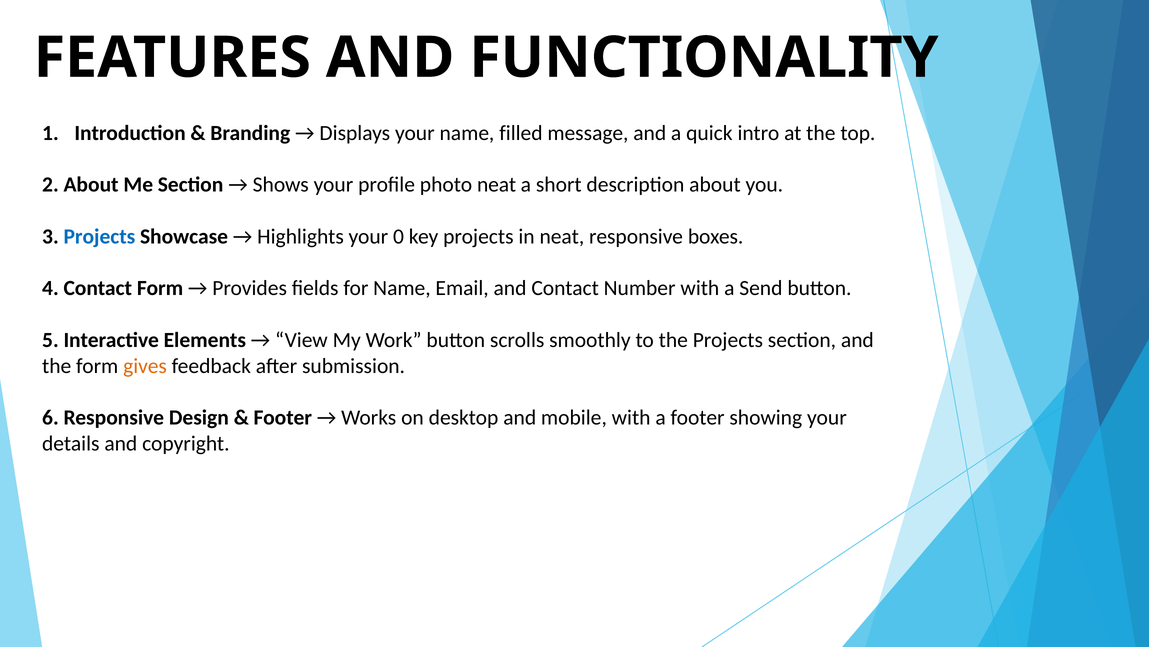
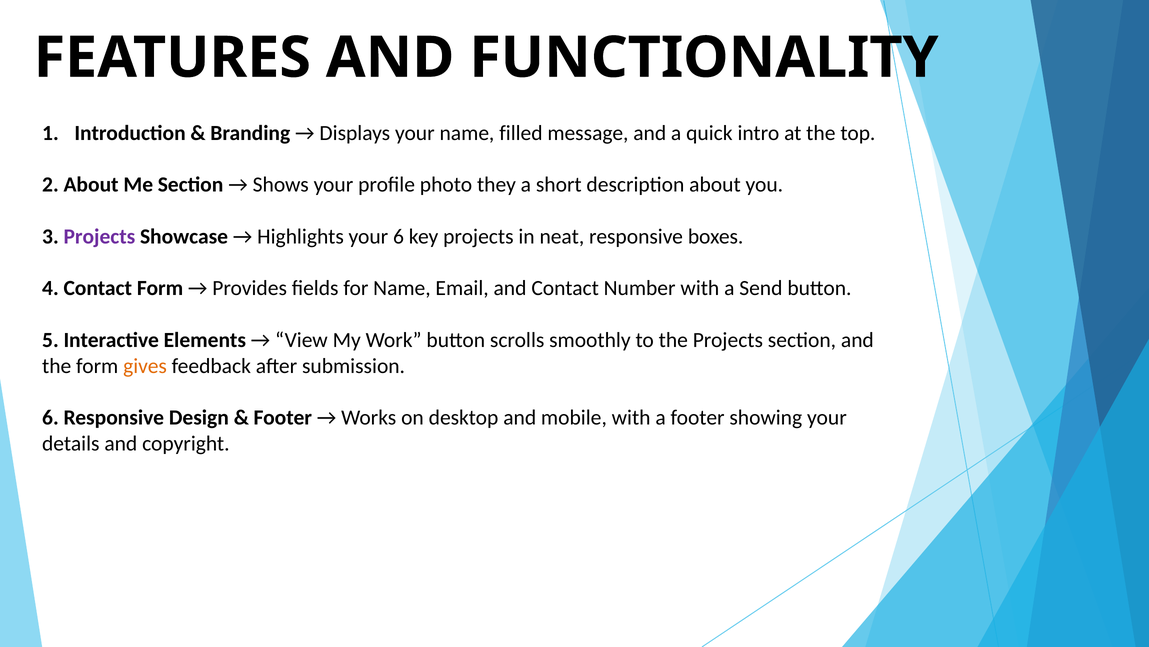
photo neat: neat -> they (497, 185)
Projects colour: blue -> purple (99, 236)
your 0: 0 -> 6 (399, 236)
